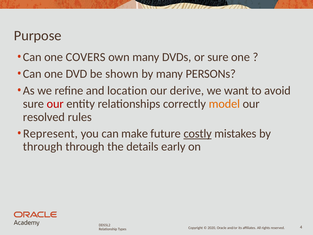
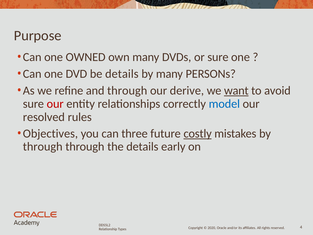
COVERS: COVERS -> OWNED (86, 57)
be shown: shown -> details (122, 74)
and location: location -> through (127, 91)
want underline: none -> present (236, 91)
model colour: orange -> blue (224, 104)
Represent: Represent -> Objectives (50, 133)
make: make -> three (135, 133)
